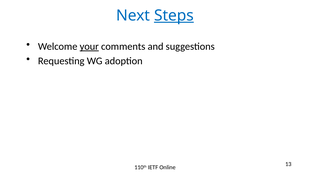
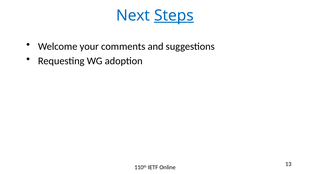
your underline: present -> none (89, 47)
